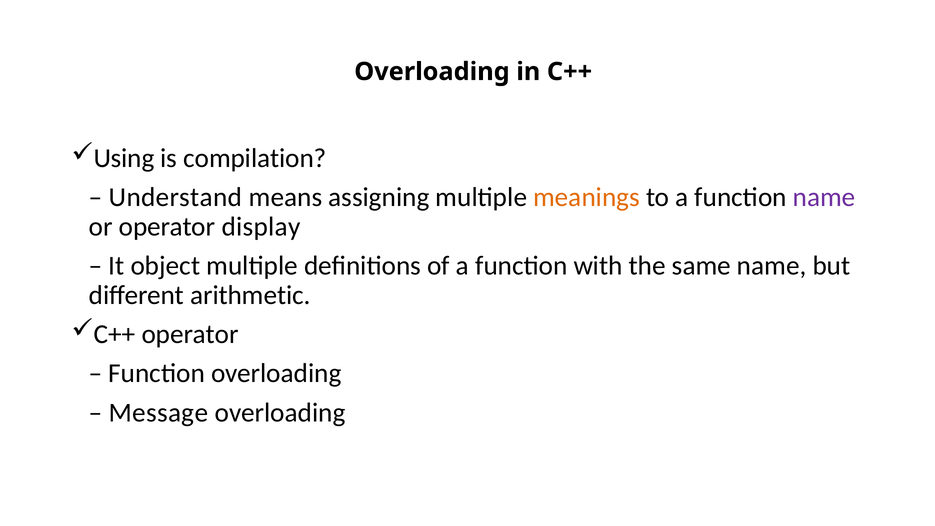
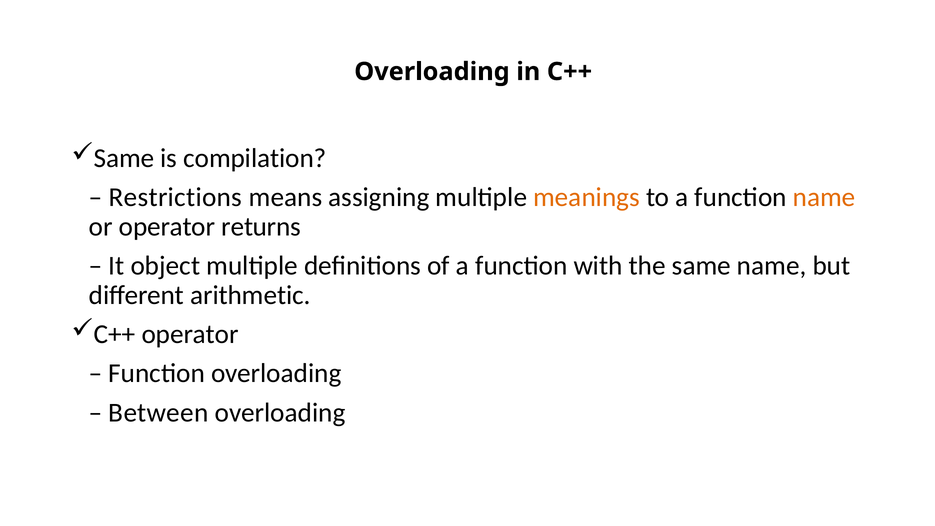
Using: Using -> Same (124, 158)
Understand: Understand -> Restrictions (175, 197)
name colour: purple -> orange (824, 197)
display: display -> returns (261, 227)
Message: Message -> Between (158, 413)
